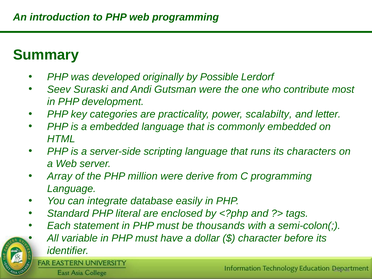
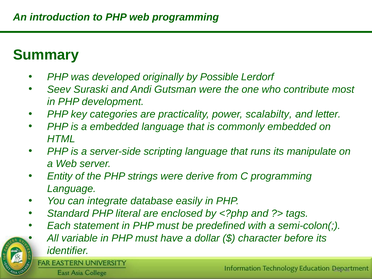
characters: characters -> manipulate (312, 151)
Array: Array -> Entity (60, 176)
million: million -> strings (143, 176)
thousands: thousands -> predefined (221, 226)
